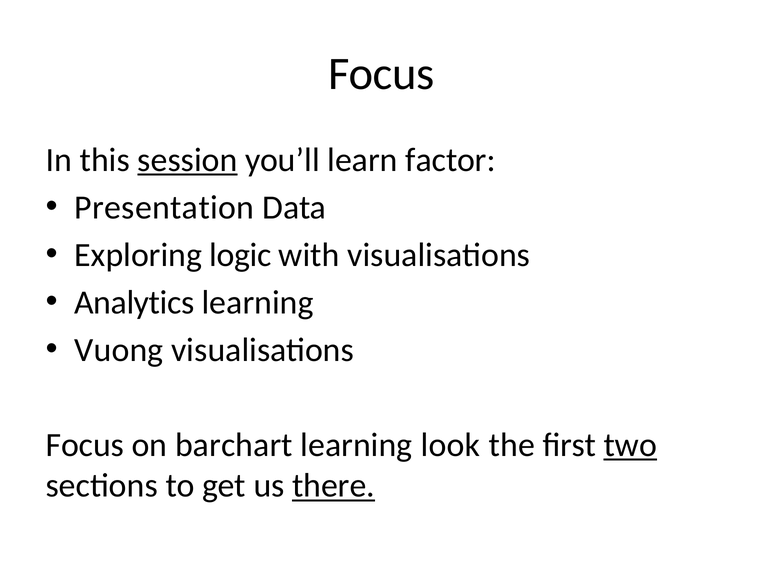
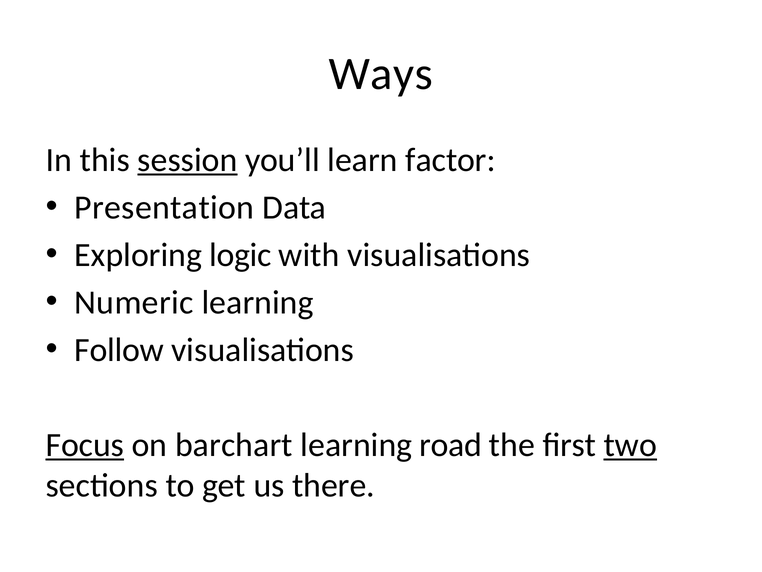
Focus: Focus -> Ways (381, 74)
Analytics: Analytics -> Numeric (134, 302)
Vuong: Vuong -> Follow (119, 350)
Focus underline: none -> present (85, 445)
look: look -> road (451, 445)
there underline: present -> none (334, 485)
